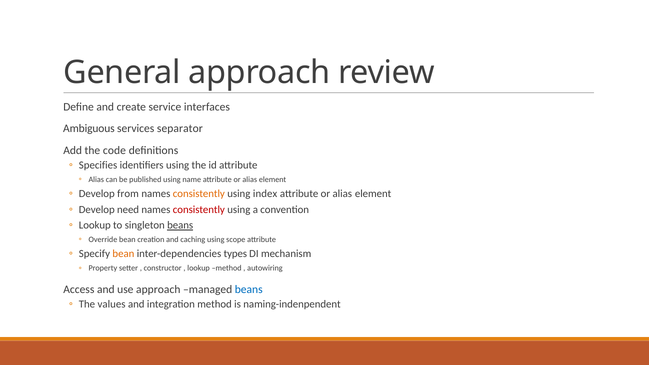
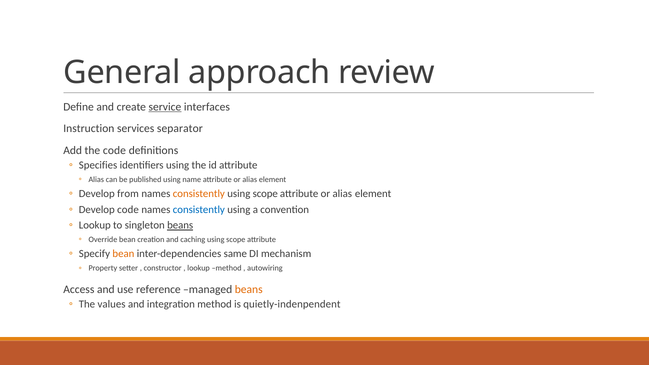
service underline: none -> present (165, 107)
Ambiguous: Ambiguous -> Instruction (89, 129)
index: index -> scope (265, 194)
Develop need: need -> code (128, 210)
consistently colour: red -> blue (199, 210)
types: types -> same (235, 254)
use approach: approach -> reference (158, 290)
beans colour: blue -> orange (249, 290)
naming-indenpendent: naming-indenpendent -> quietly-indenpendent (292, 304)
